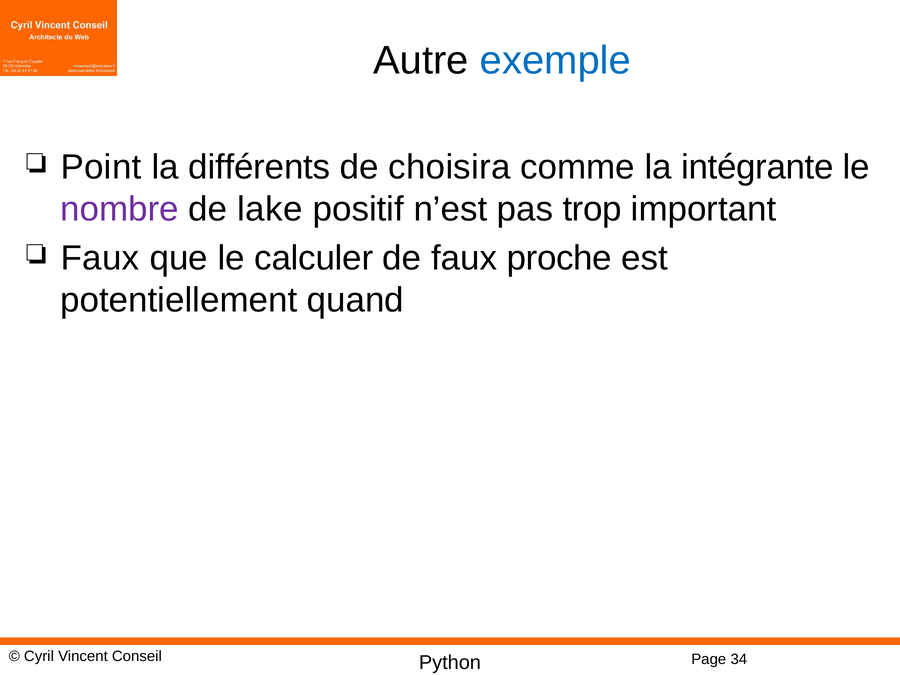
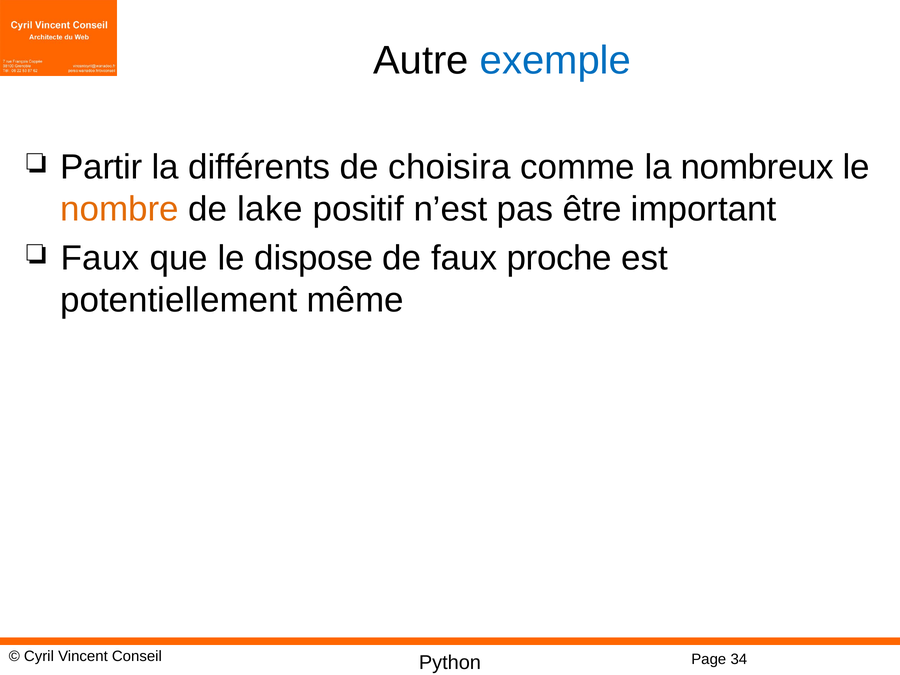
Point: Point -> Partir (101, 167)
intégrante: intégrante -> nombreux (757, 167)
nombre colour: purple -> orange (120, 209)
trop: trop -> être (592, 209)
calculer: calculer -> dispose (314, 258)
quand: quand -> même (355, 300)
